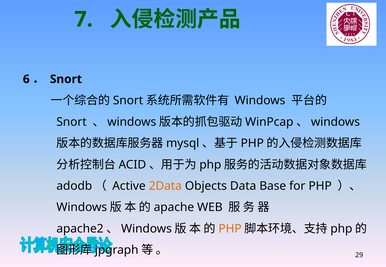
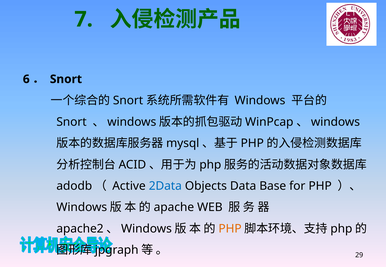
2Data colour: orange -> blue (165, 186)
